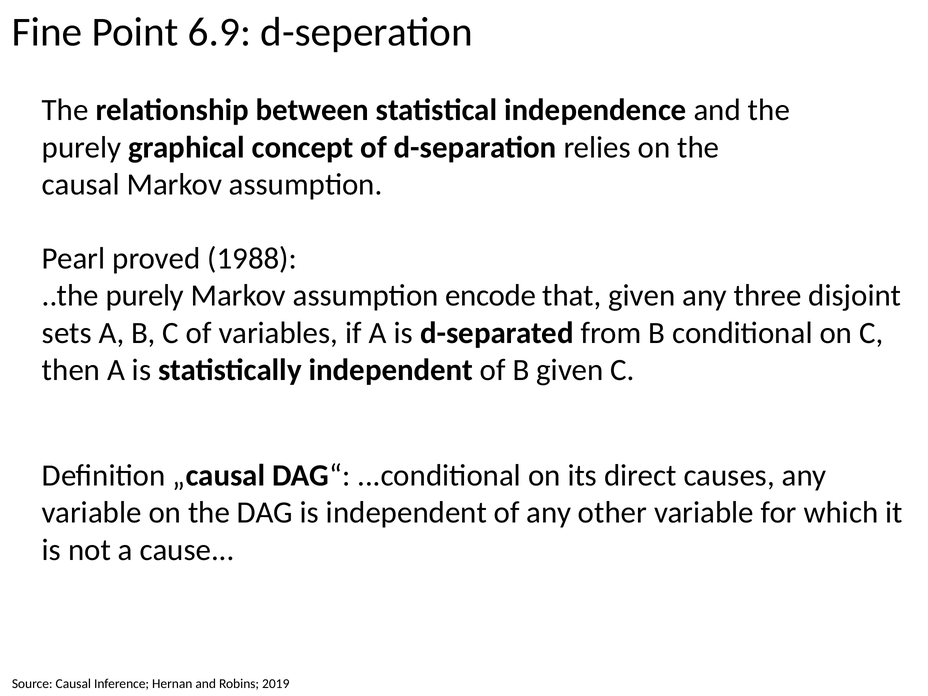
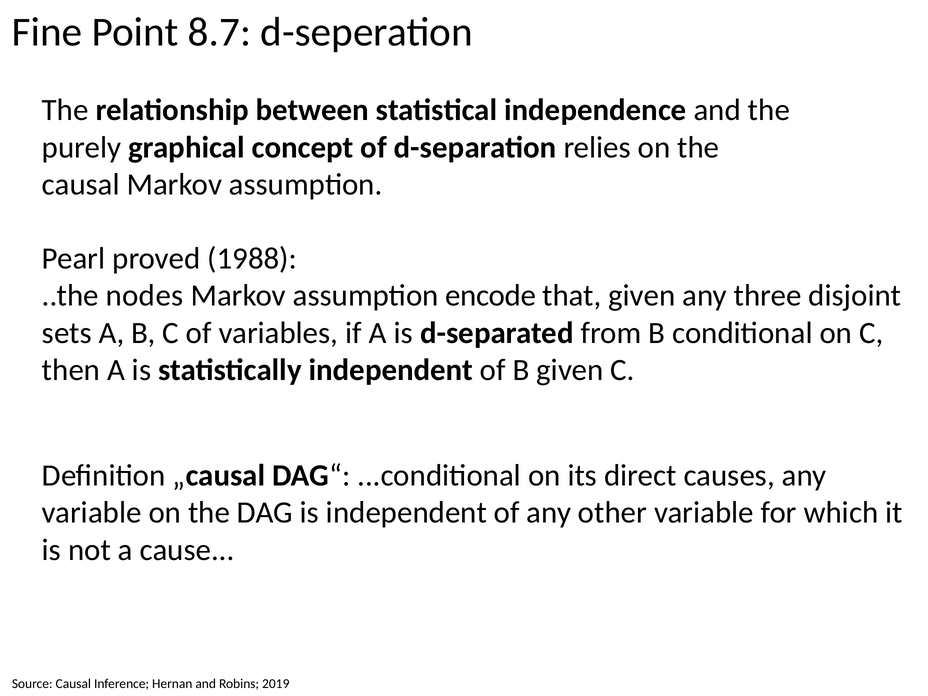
6.9: 6.9 -> 8.7 (219, 32)
..the purely: purely -> nodes (145, 296)
